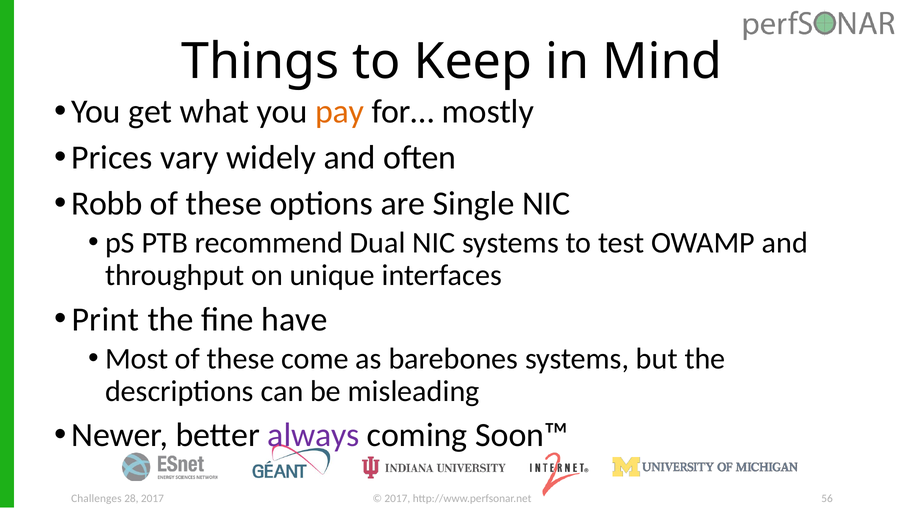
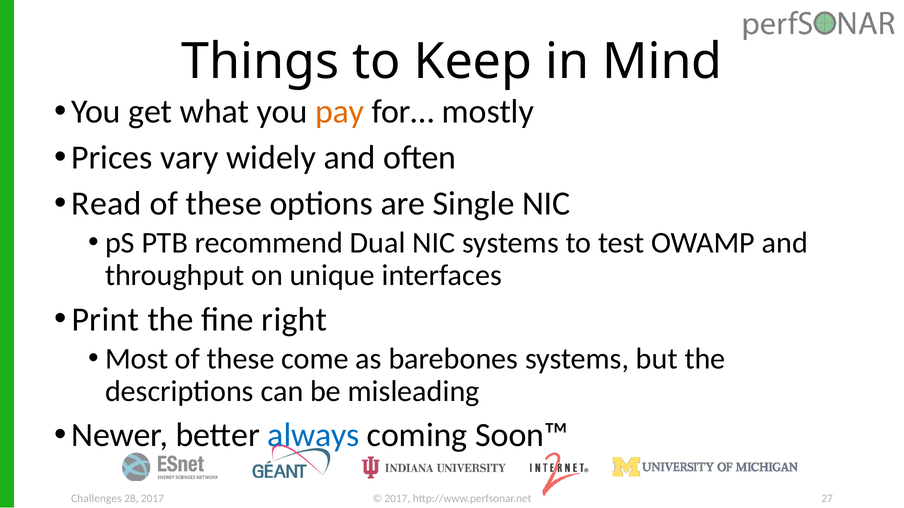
Robb: Robb -> Read (107, 204)
have: have -> right (294, 320)
always colour: purple -> blue (314, 436)
56: 56 -> 27 (827, 499)
